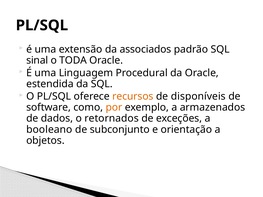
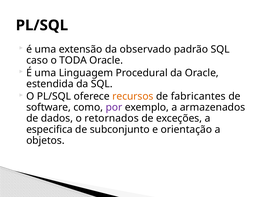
associados: associados -> observado (145, 49)
sinal: sinal -> caso (37, 60)
disponíveis: disponíveis -> fabricantes (198, 96)
por colour: orange -> purple (114, 108)
booleano: booleano -> especifica (49, 130)
